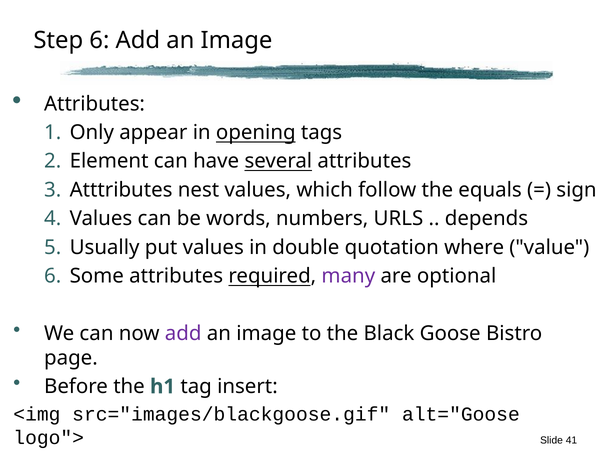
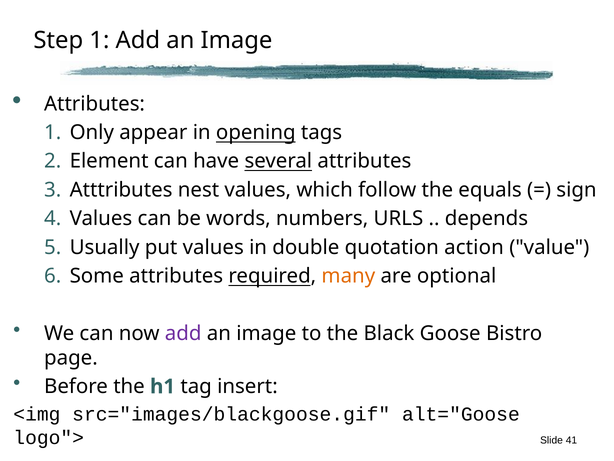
Step 6: 6 -> 1 (99, 41)
where: where -> action (474, 247)
many colour: purple -> orange (348, 276)
